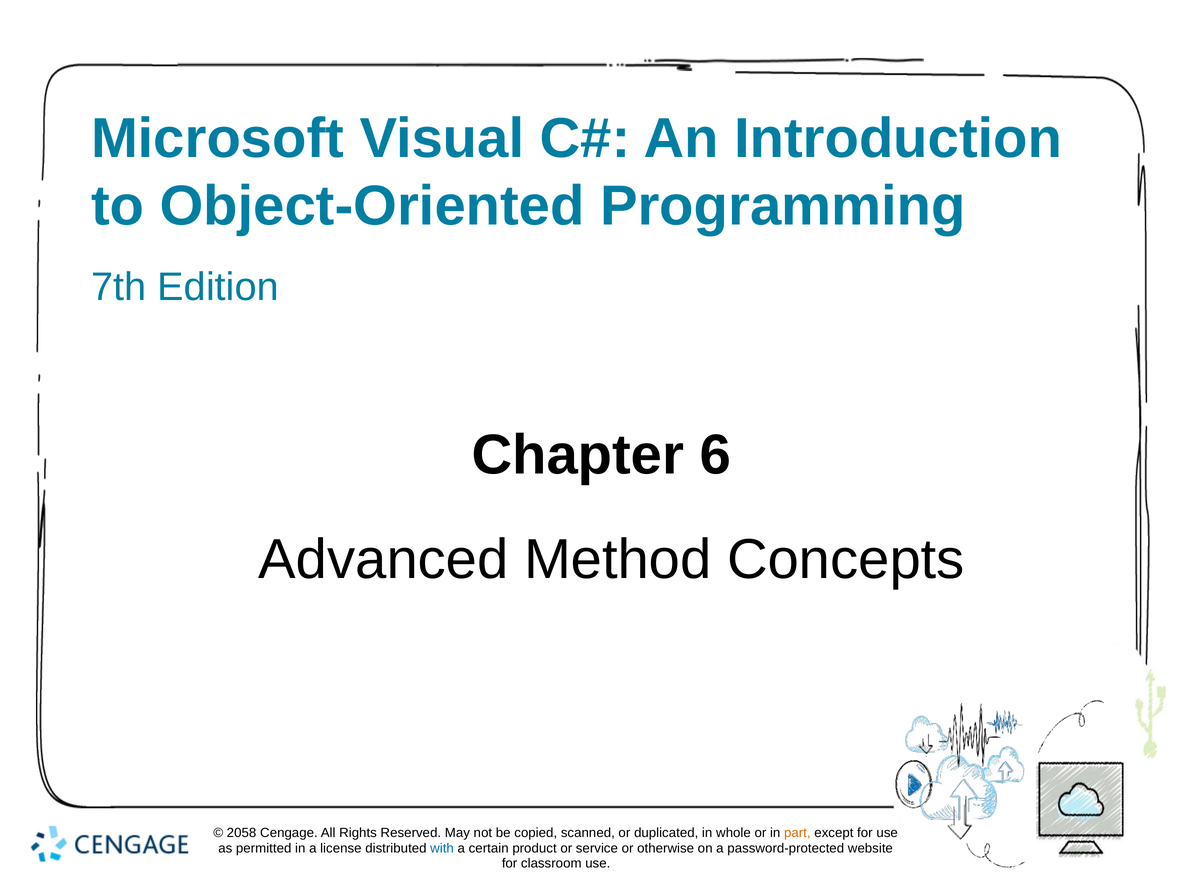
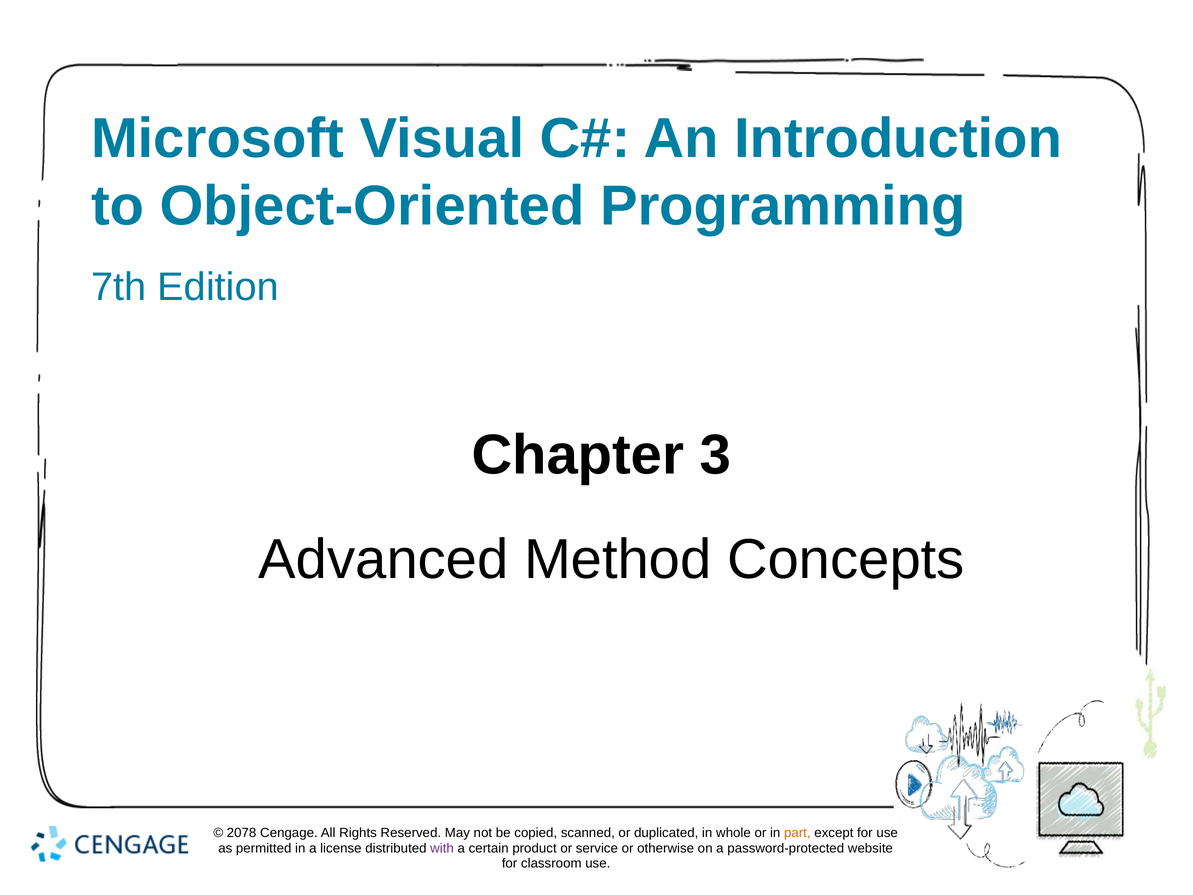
6: 6 -> 3 (715, 455)
2058: 2058 -> 2078 (242, 833)
with colour: blue -> purple (442, 848)
